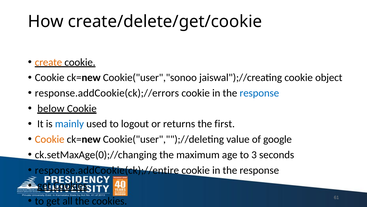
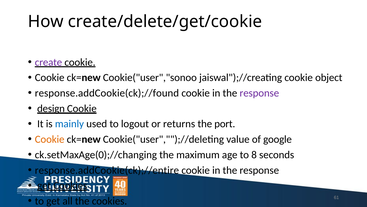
create colour: orange -> purple (48, 62)
response.addCookie(ck);//errors: response.addCookie(ck);//errors -> response.addCookie(ck);//found (107, 93)
response colour: blue -> purple (259, 93)
below: below -> design (51, 108)
first: first -> port (225, 124)
3: 3 -> 8 (254, 154)
